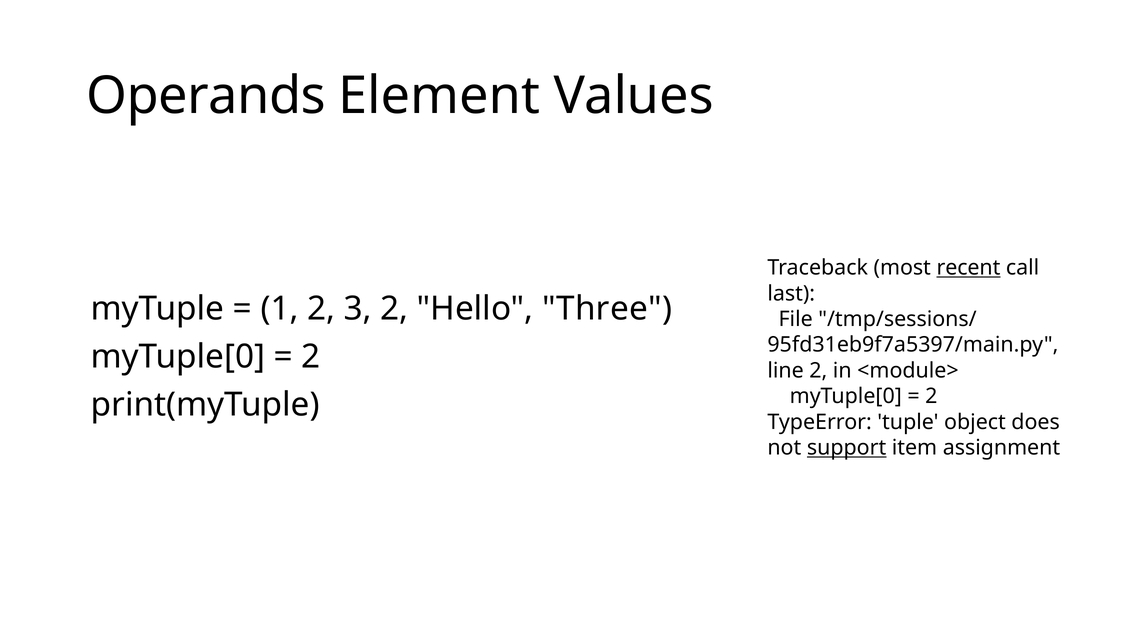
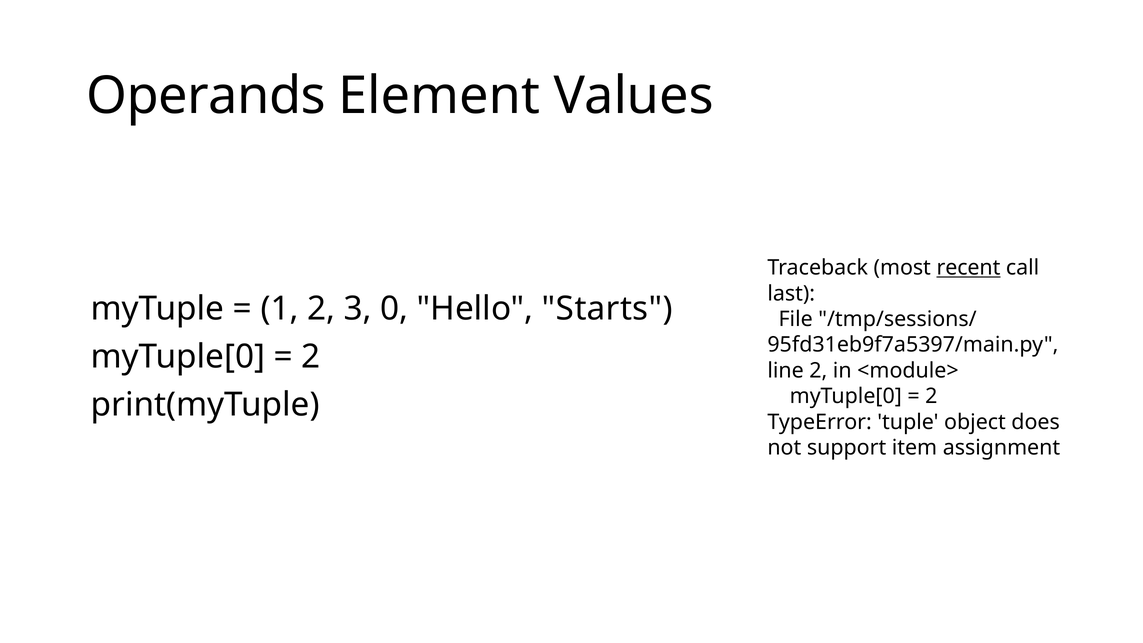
3 2: 2 -> 0 (394, 309)
Three: Three -> Starts (607, 309)
support underline: present -> none (847, 448)
